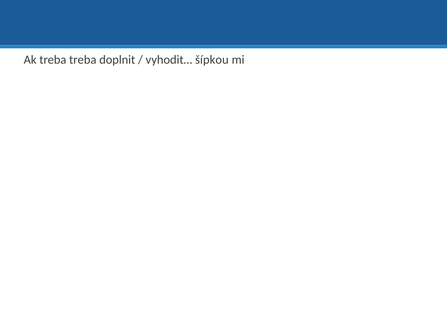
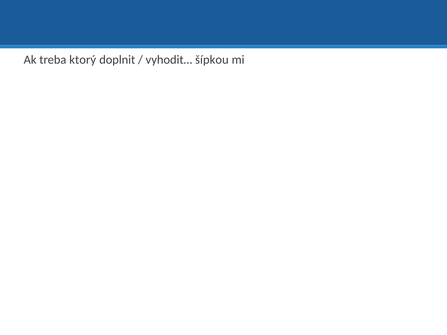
treba treba: treba -> ktorý (83, 60)
